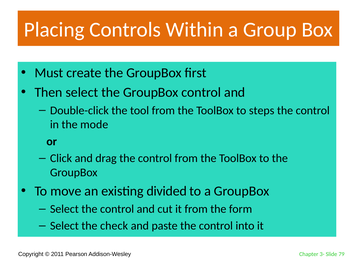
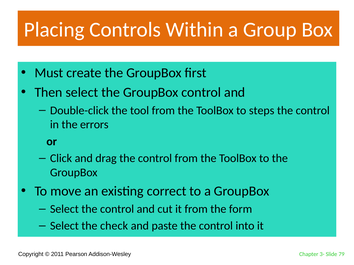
mode: mode -> errors (94, 125)
divided: divided -> correct (167, 191)
